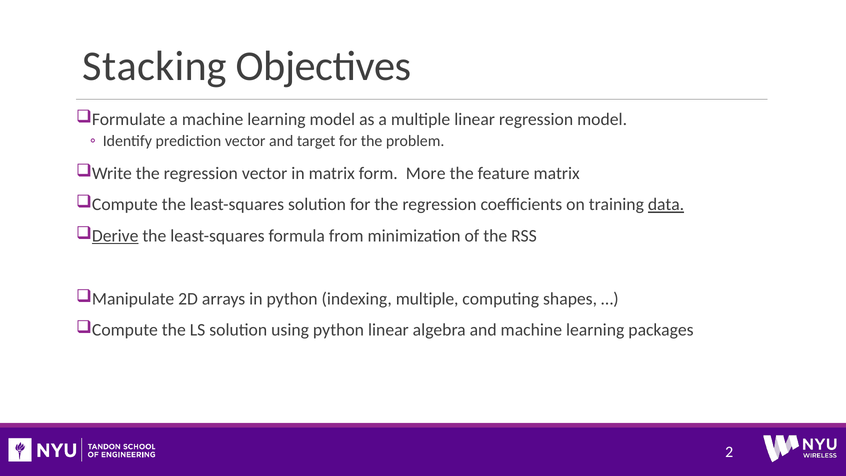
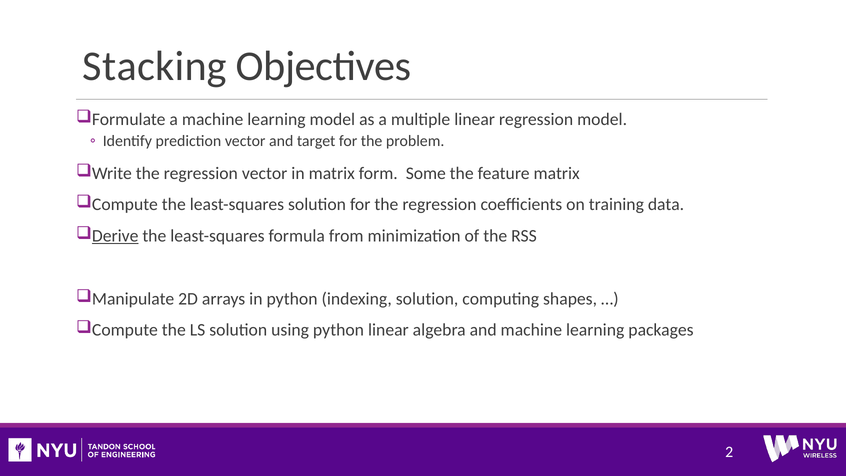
More: More -> Some (426, 173)
data underline: present -> none (666, 205)
indexing multiple: multiple -> solution (427, 299)
